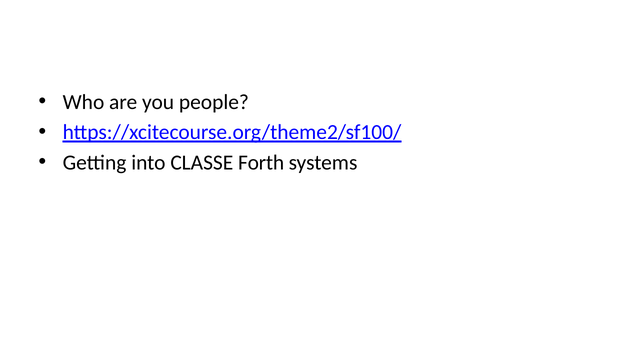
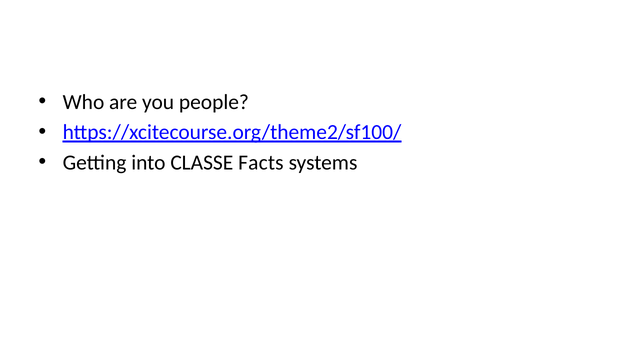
Forth: Forth -> Facts (261, 162)
